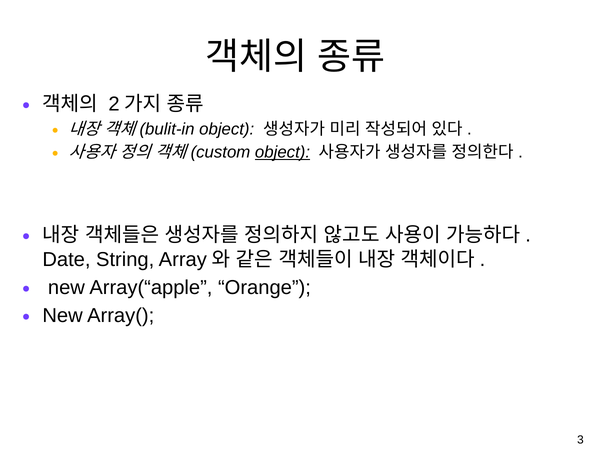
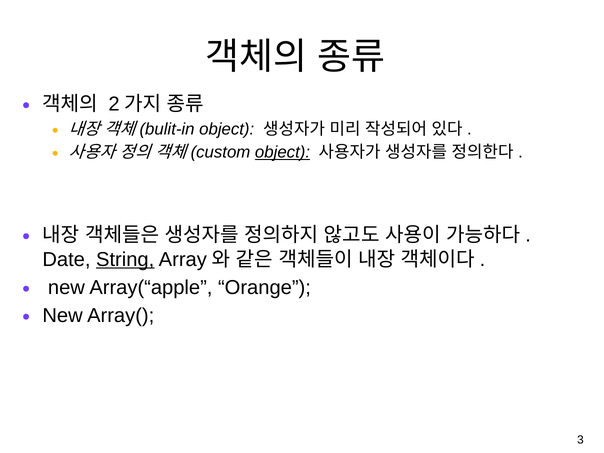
String underline: none -> present (125, 259)
